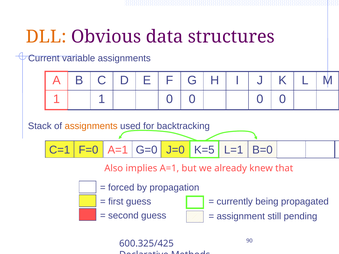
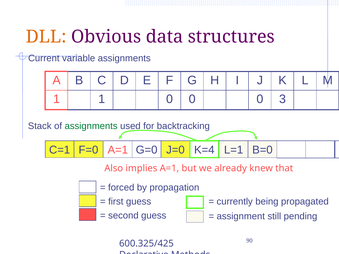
0 0 0 0: 0 -> 3 (282, 99)
assignments colour: orange -> green (91, 126)
K=5: K=5 -> K=4 (204, 150)
